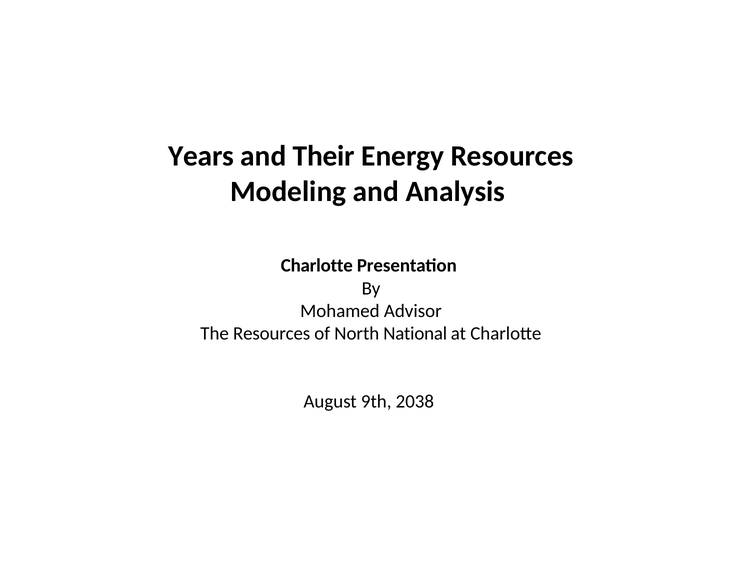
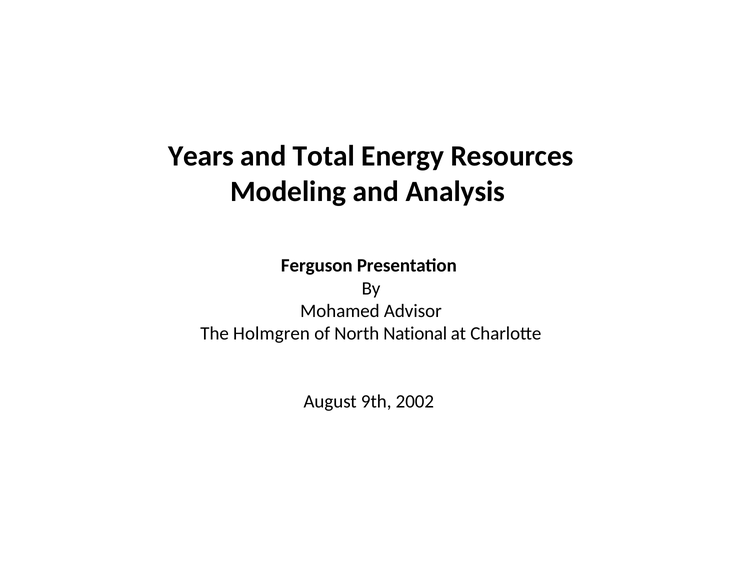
Their: Their -> Total (324, 156)
Charlotte: Charlotte -> Ferguson (317, 266)
The Resources: Resources -> Holmgren (272, 334)
2038: 2038 -> 2002 (415, 402)
